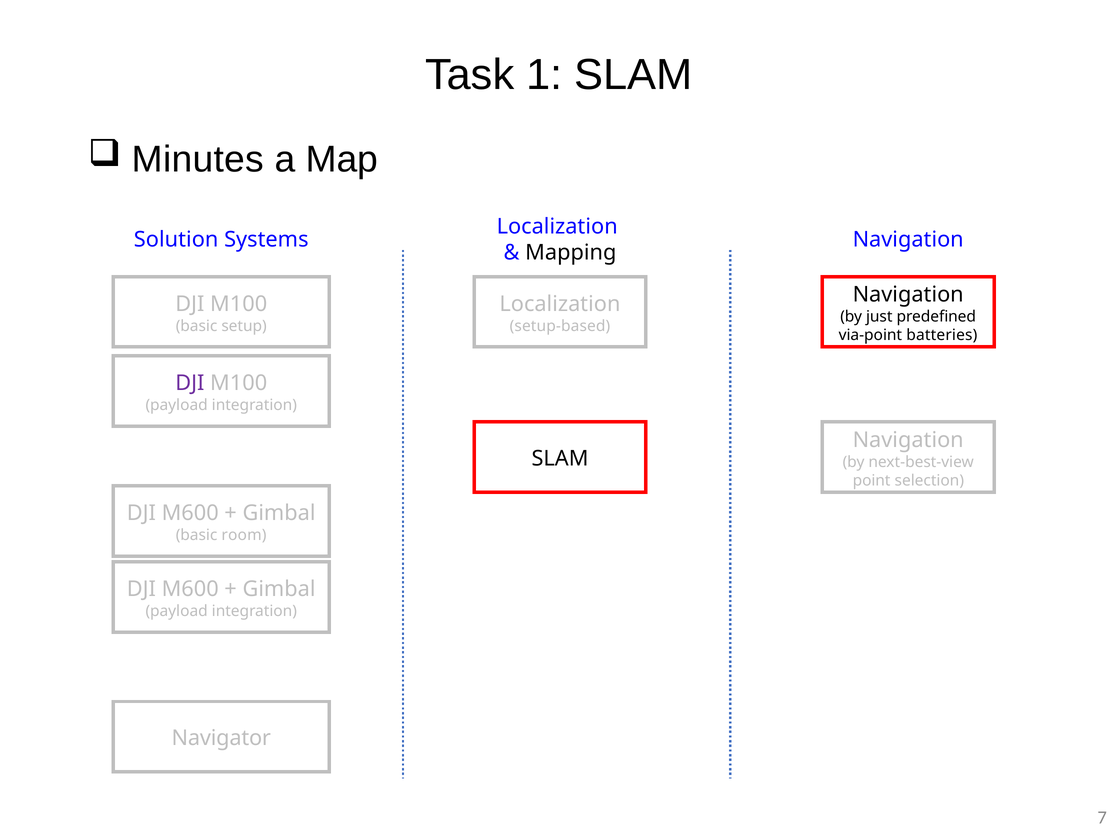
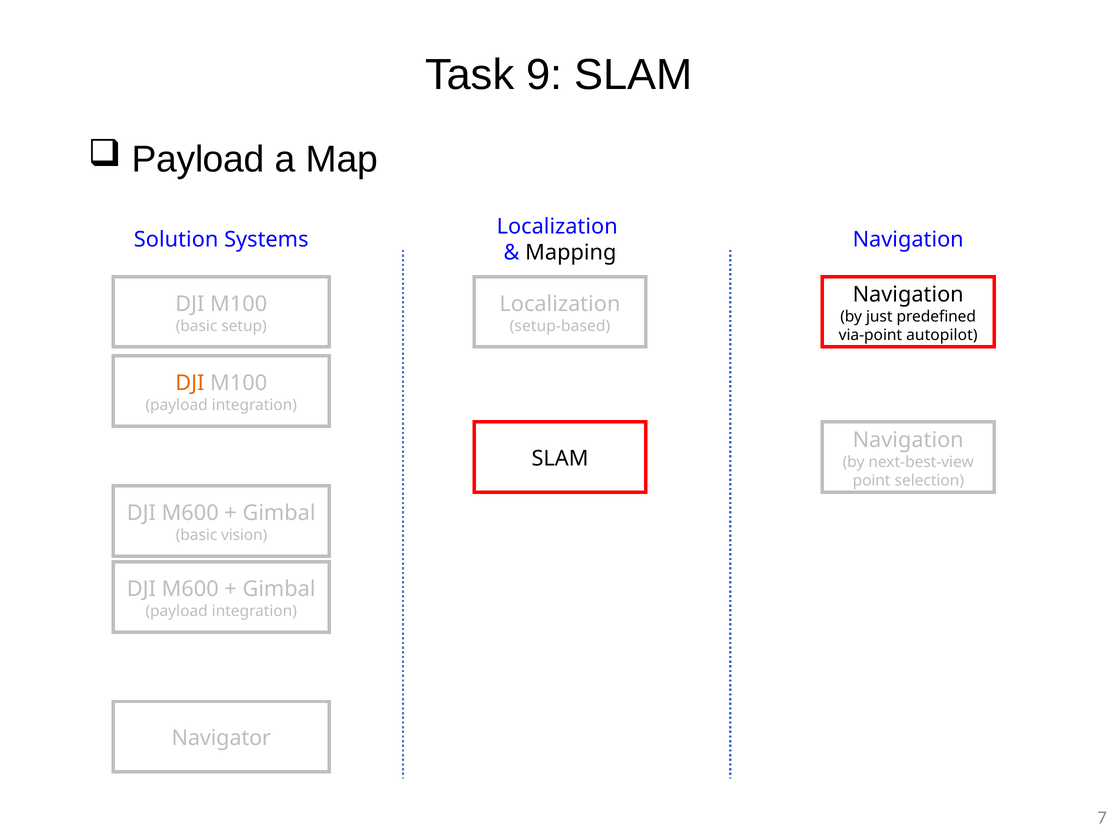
1: 1 -> 9 (544, 75)
Minutes: Minutes -> Payload (198, 159)
batteries: batteries -> autopilot (942, 335)
DJI colour: purple -> orange (190, 383)
room: room -> vision (244, 535)
